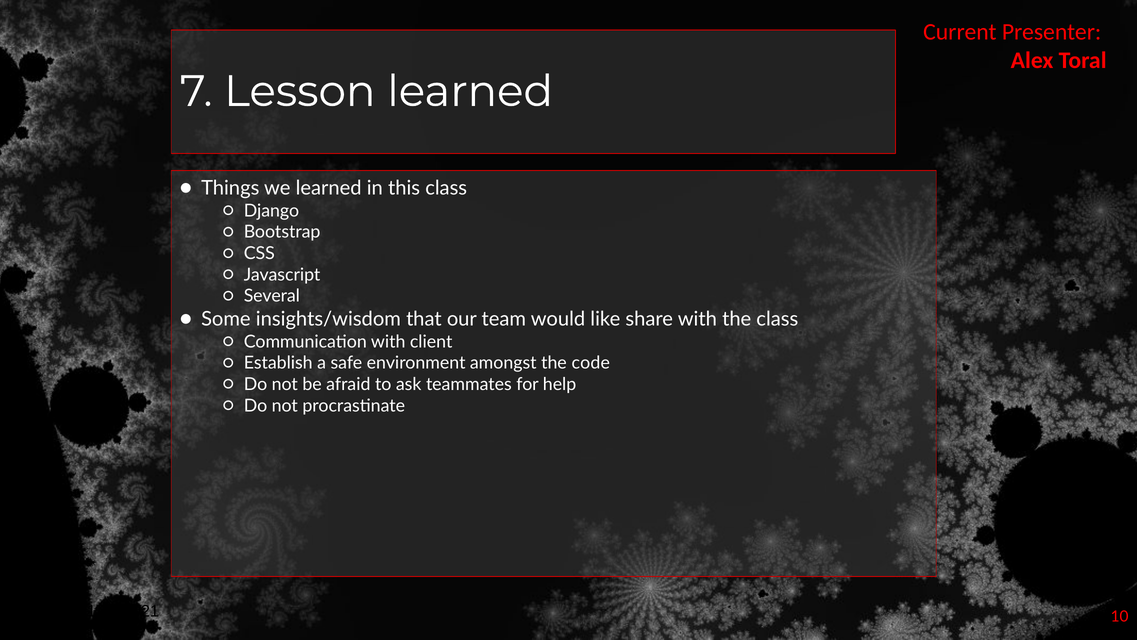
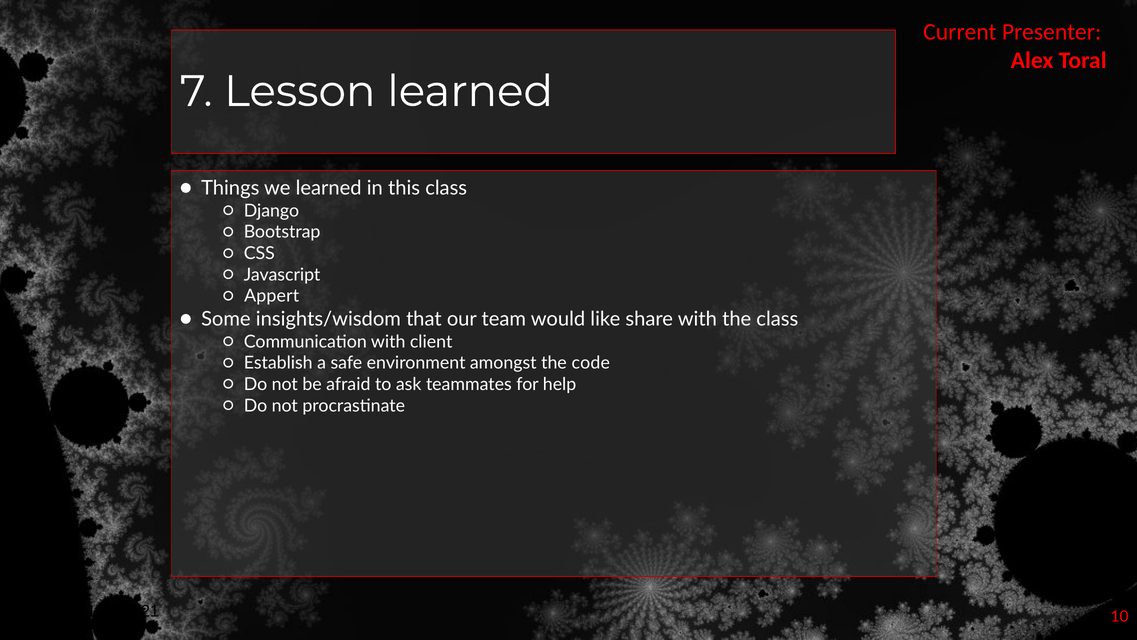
Several: Several -> Appert (272, 296)
